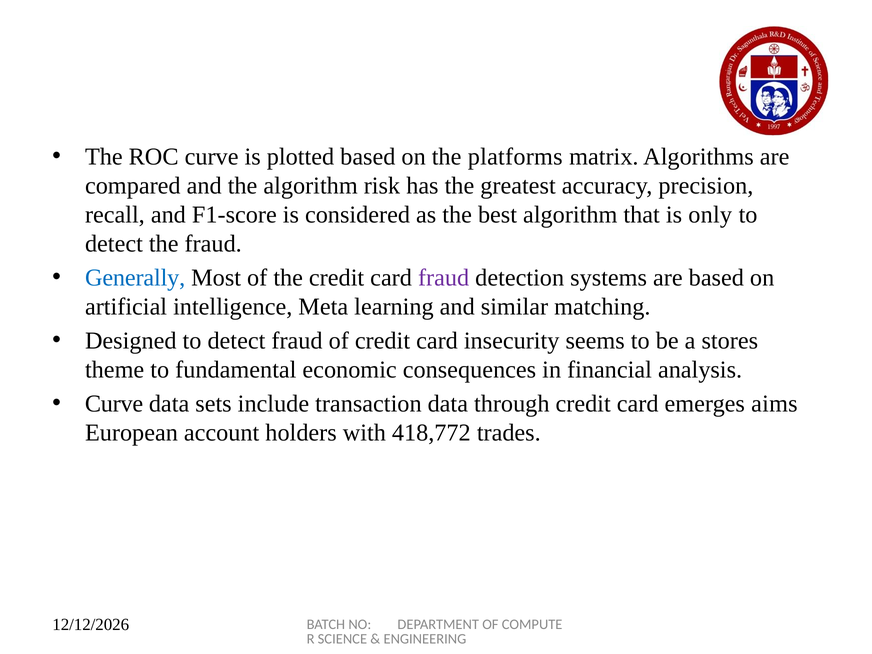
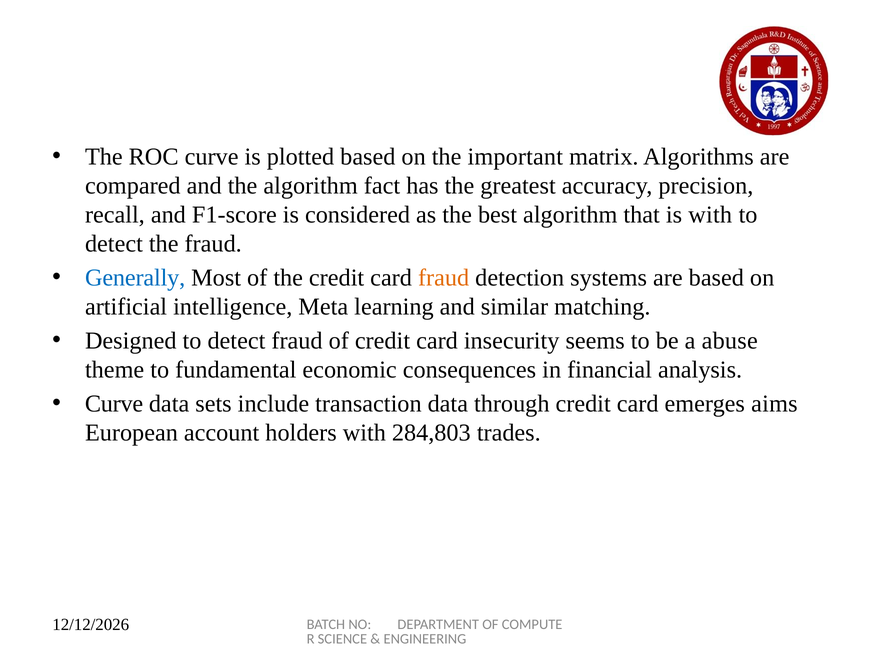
platforms: platforms -> important (515, 157)
risk: risk -> fact (382, 186)
is only: only -> with (710, 215)
fraud colour: purple -> orange (444, 278)
stores: stores -> abuse (730, 341)
418,772: 418,772 -> 284,803 (431, 433)
